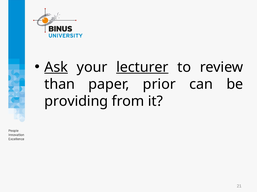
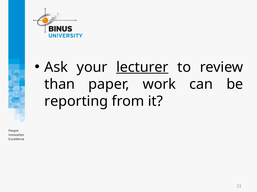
Ask underline: present -> none (56, 67)
prior: prior -> work (159, 84)
providing: providing -> reporting (76, 102)
